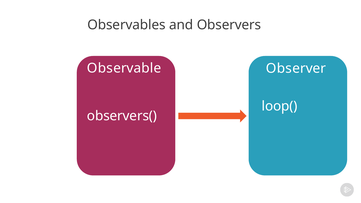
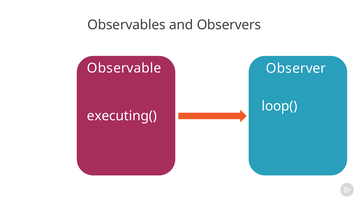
observers(: observers( -> executing( (122, 116)
